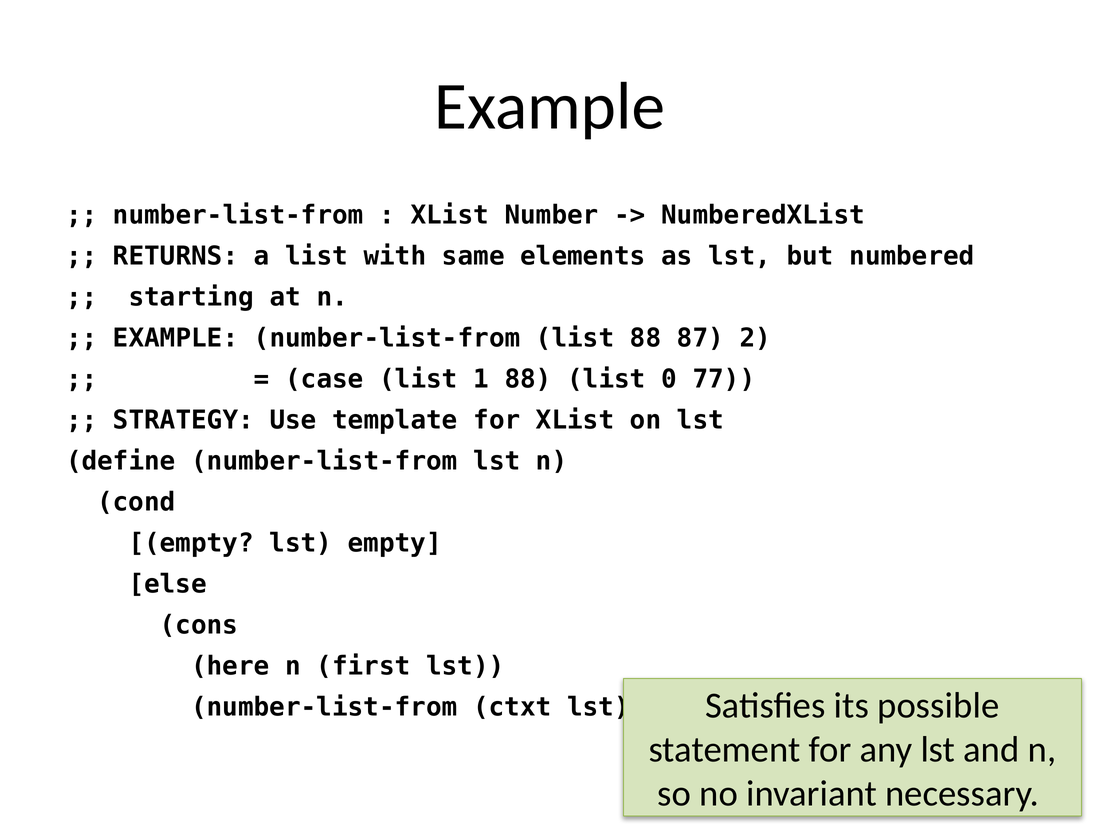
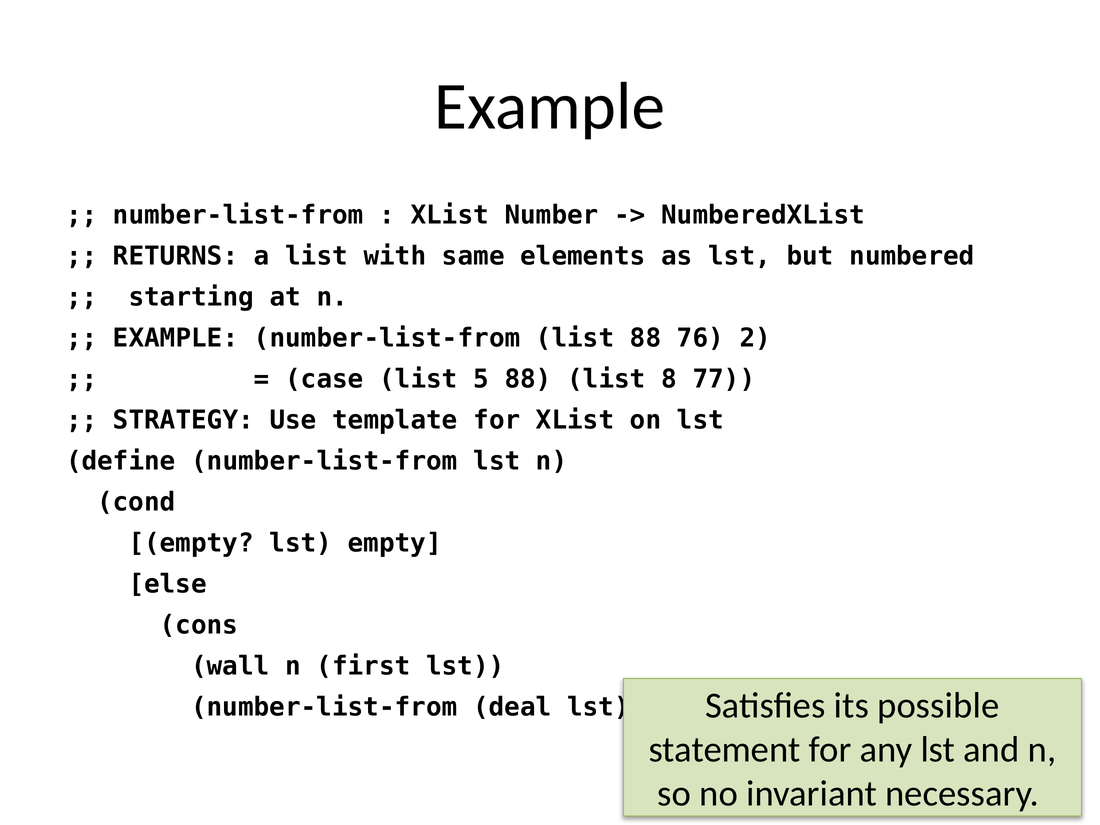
87: 87 -> 76 (700, 338)
list 1: 1 -> 5 (481, 379)
0: 0 -> 8 (669, 379)
here: here -> wall (230, 666)
ctxt: ctxt -> deal (512, 707)
